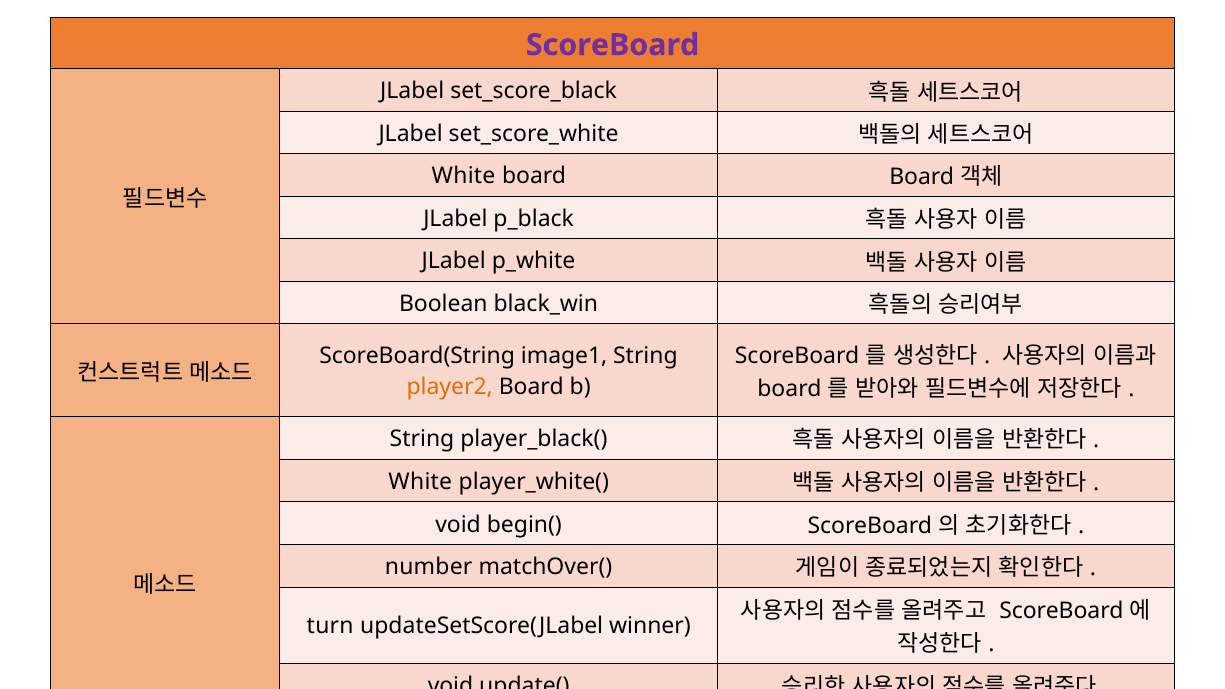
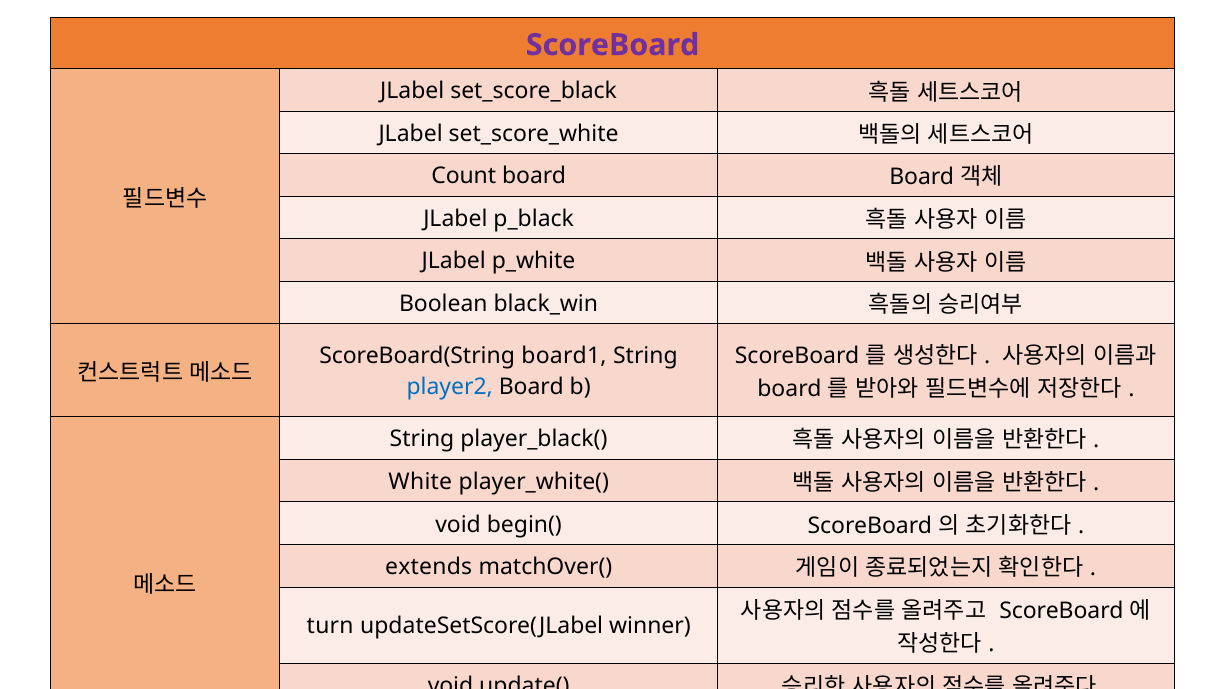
White: White -> Count (464, 176)
image1: image1 -> board1 (564, 356)
player2 colour: orange -> blue (450, 387)
number: number -> extends (429, 567)
